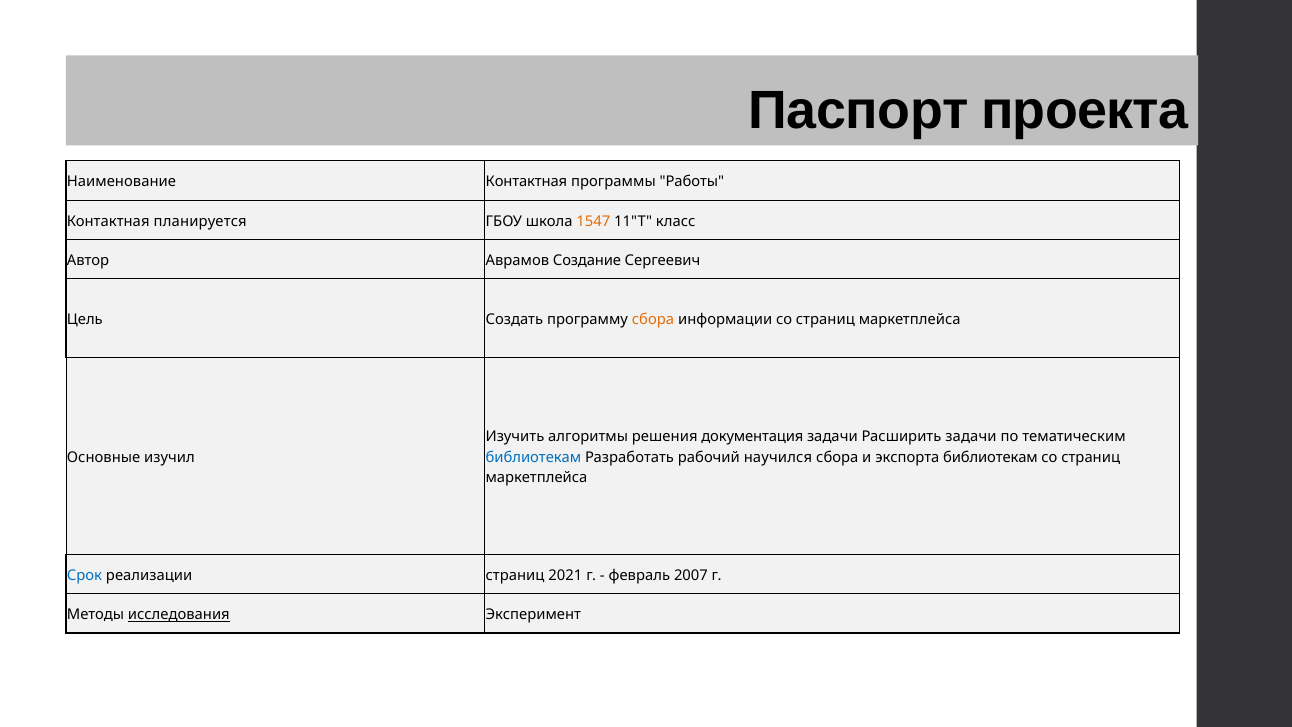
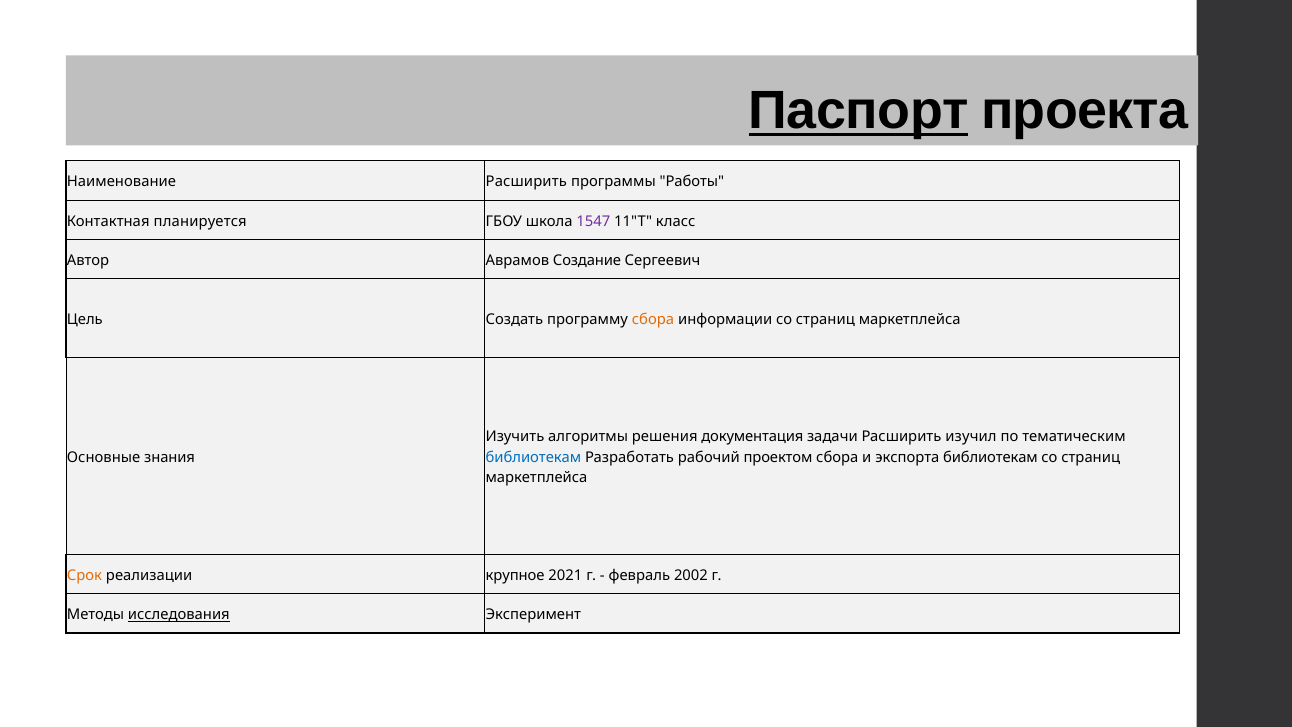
Паспорт underline: none -> present (859, 111)
Наименование Контактная: Контактная -> Расширить (526, 182)
1547 colour: orange -> purple (593, 221)
Расширить задачи: задачи -> изучил (971, 437)
изучил: изучил -> знания (170, 457)
научился: научился -> проектом (778, 457)
Срок colour: blue -> orange (85, 575)
реализации страниц: страниц -> крупное (515, 575)
2007: 2007 -> 2002 (691, 575)
